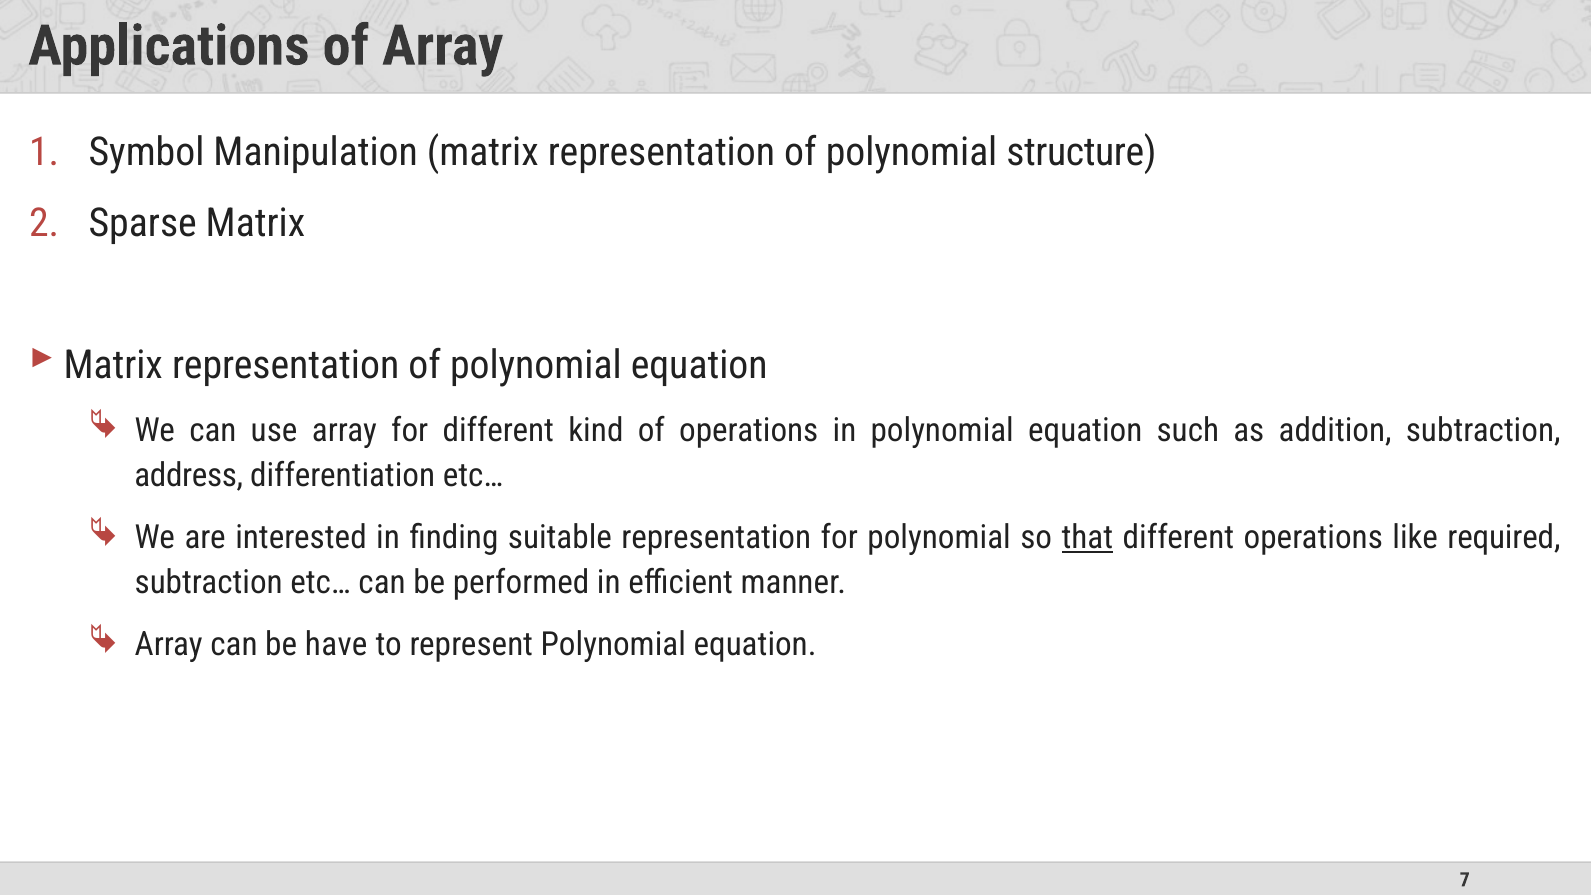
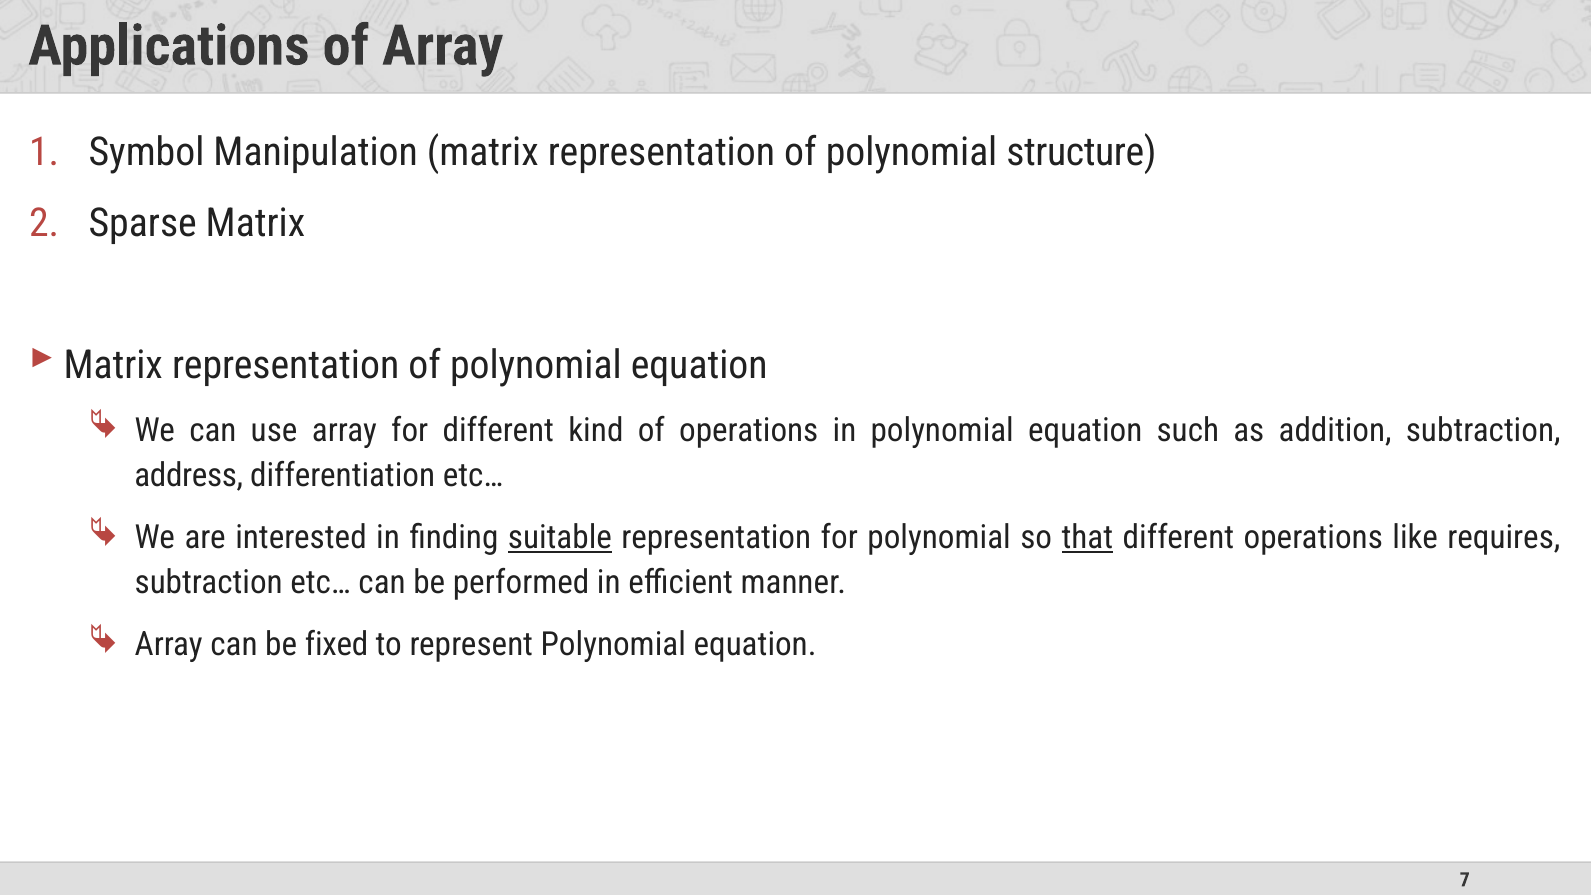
suitable underline: none -> present (560, 538)
required: required -> requires (1504, 538)
have: have -> fixed (337, 645)
